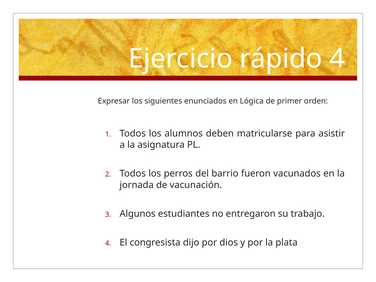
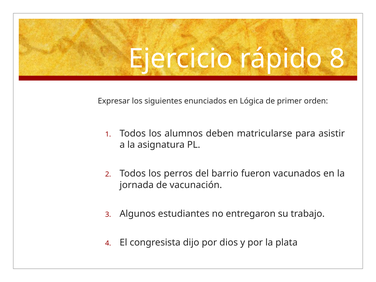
rápido 4: 4 -> 8 (337, 59)
